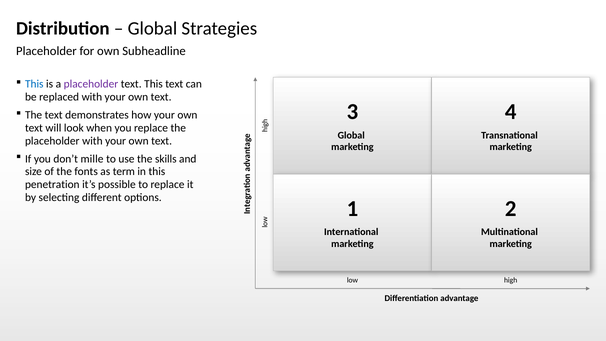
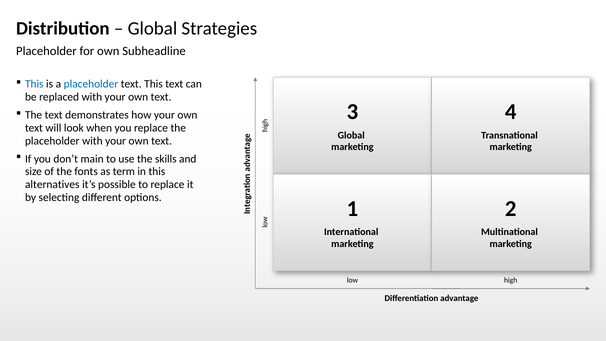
placeholder colour: purple -> blue (91, 84)
mille: mille -> main (92, 159)
penetration: penetration -> alternatives (52, 185)
